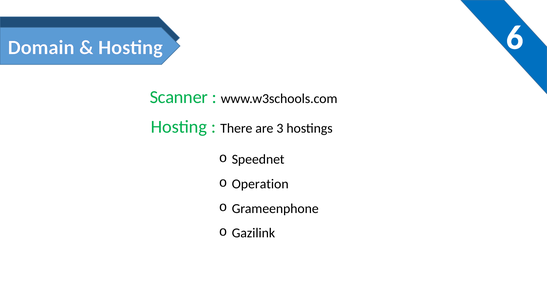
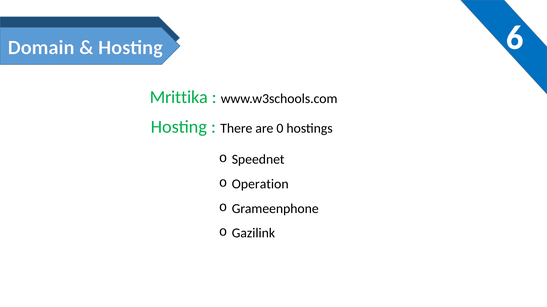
Scanner: Scanner -> Mrittika (179, 97)
3: 3 -> 0 (280, 129)
